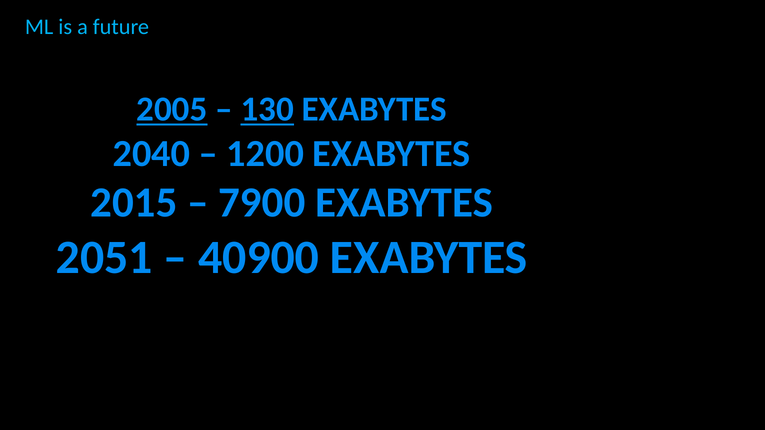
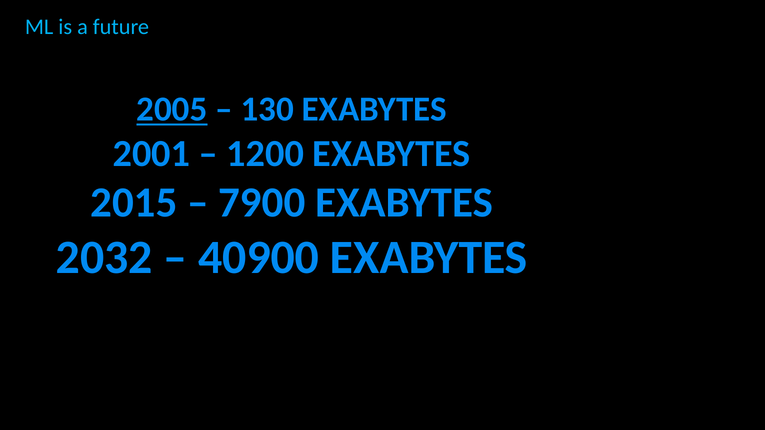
130 underline: present -> none (267, 109)
2040: 2040 -> 2001 (151, 154)
2051: 2051 -> 2032 (104, 258)
